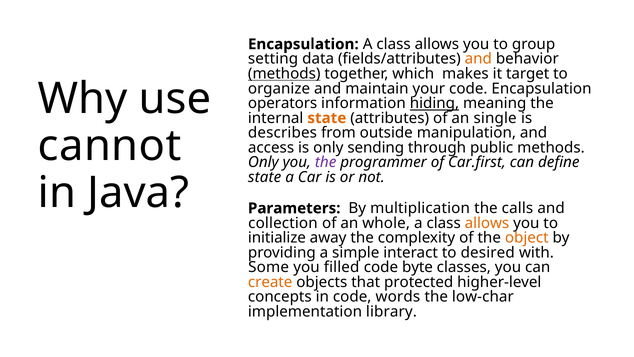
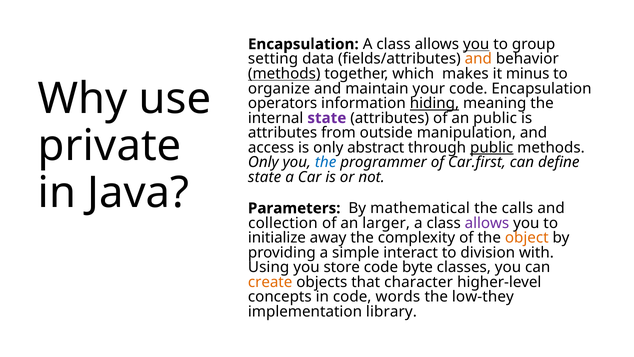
you underline: none -> present (476, 44)
target: target -> minus (528, 74)
state colour: orange -> purple (327, 118)
an single: single -> public (495, 118)
describes: describes -> attributes (283, 133)
cannot: cannot -> private (110, 146)
sending: sending -> abstract (376, 147)
public underline: none -> present (492, 147)
the colour: purple -> blue (326, 162)
multiplication: multiplication -> mathematical (420, 208)
whole: whole -> larger (386, 223)
allows colour: orange -> purple (487, 223)
desired: desired -> division (488, 252)
Some: Some -> Using (269, 267)
filled: filled -> store (342, 267)
protected: protected -> character (419, 282)
low-char: low-char -> low-they (483, 297)
